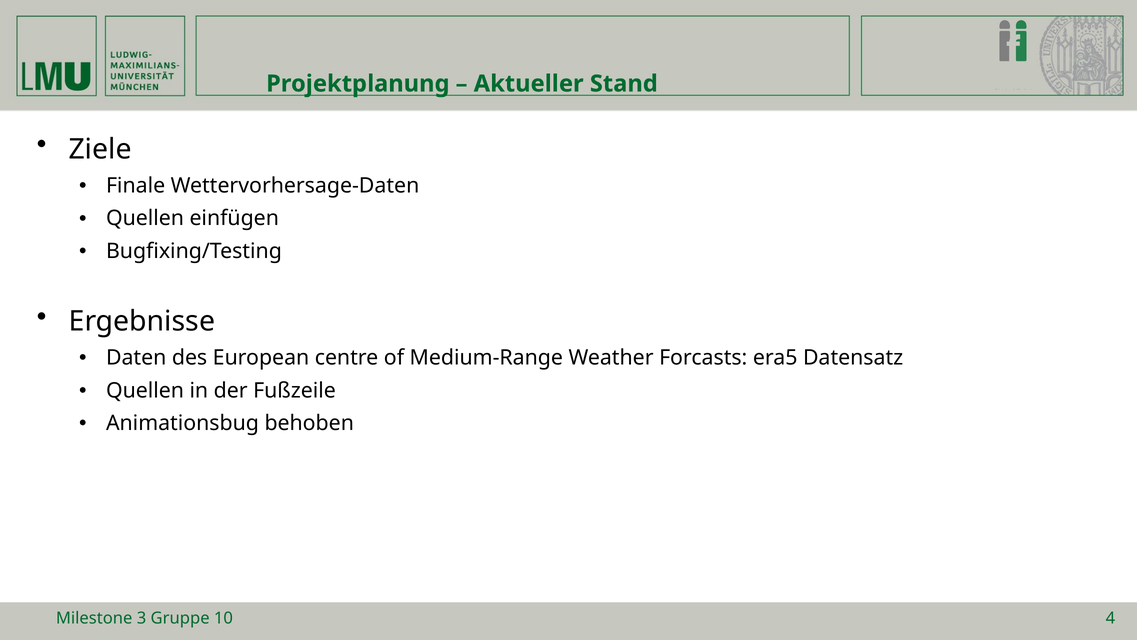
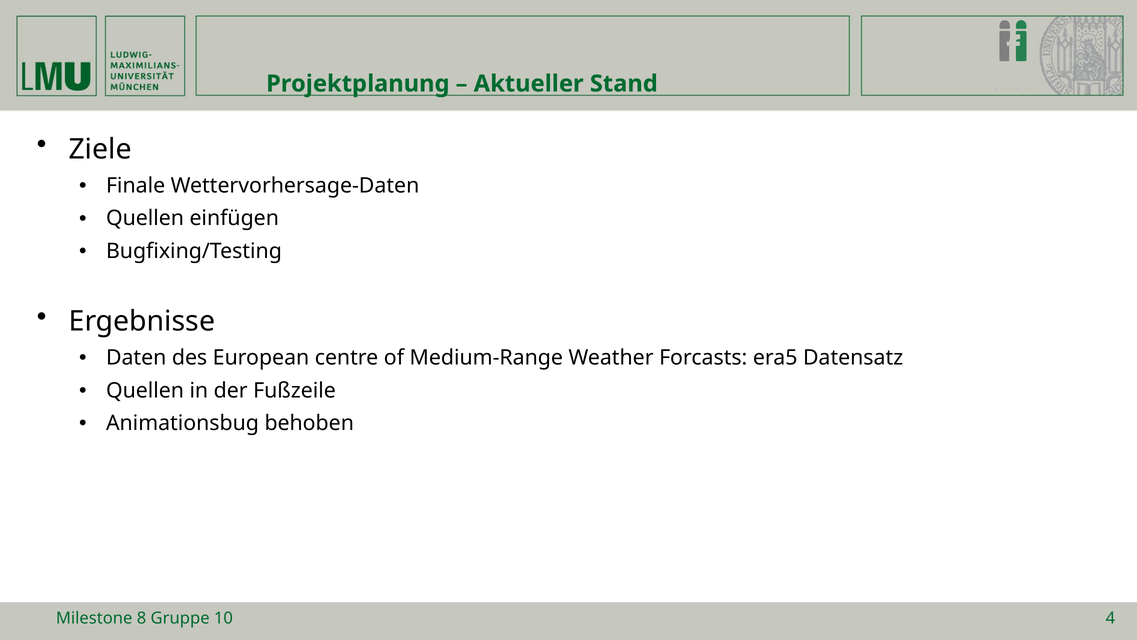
3: 3 -> 8 (142, 618)
